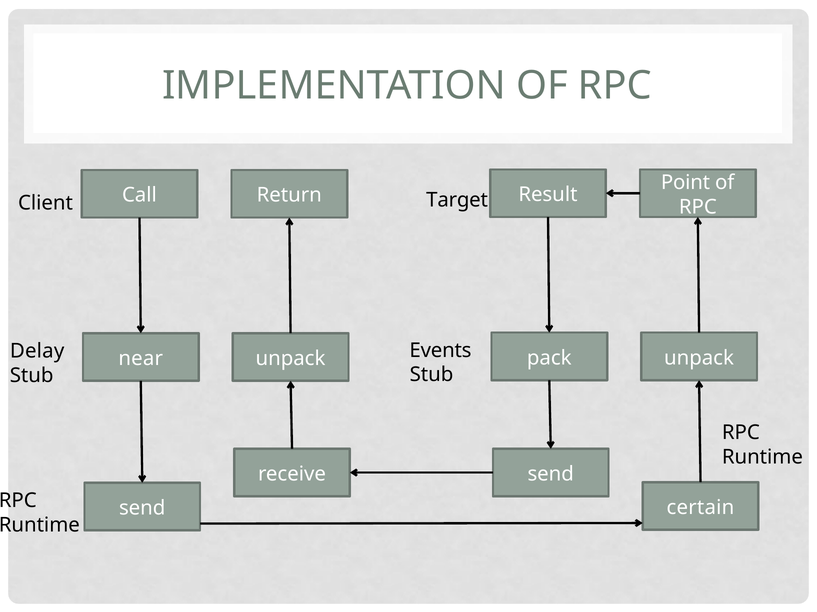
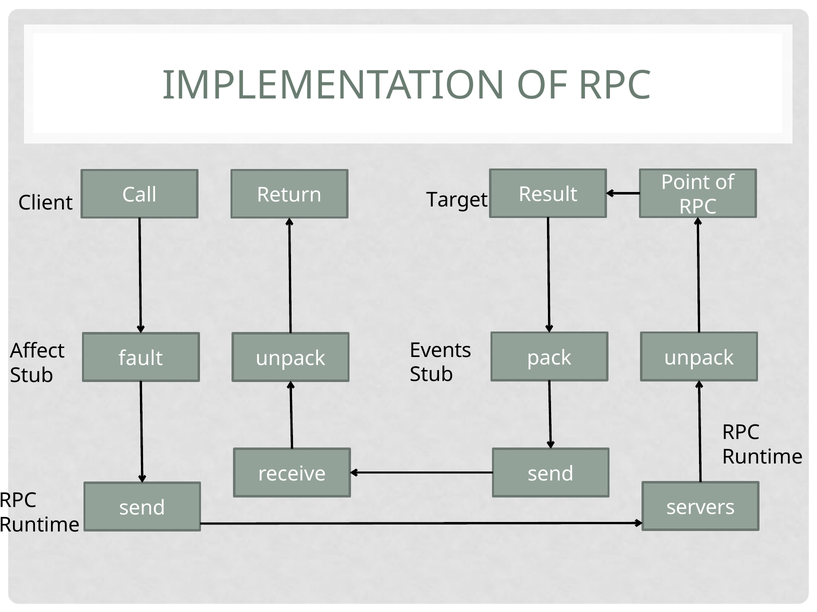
Delay: Delay -> Affect (37, 351)
near: near -> fault (141, 359)
certain: certain -> servers (701, 508)
